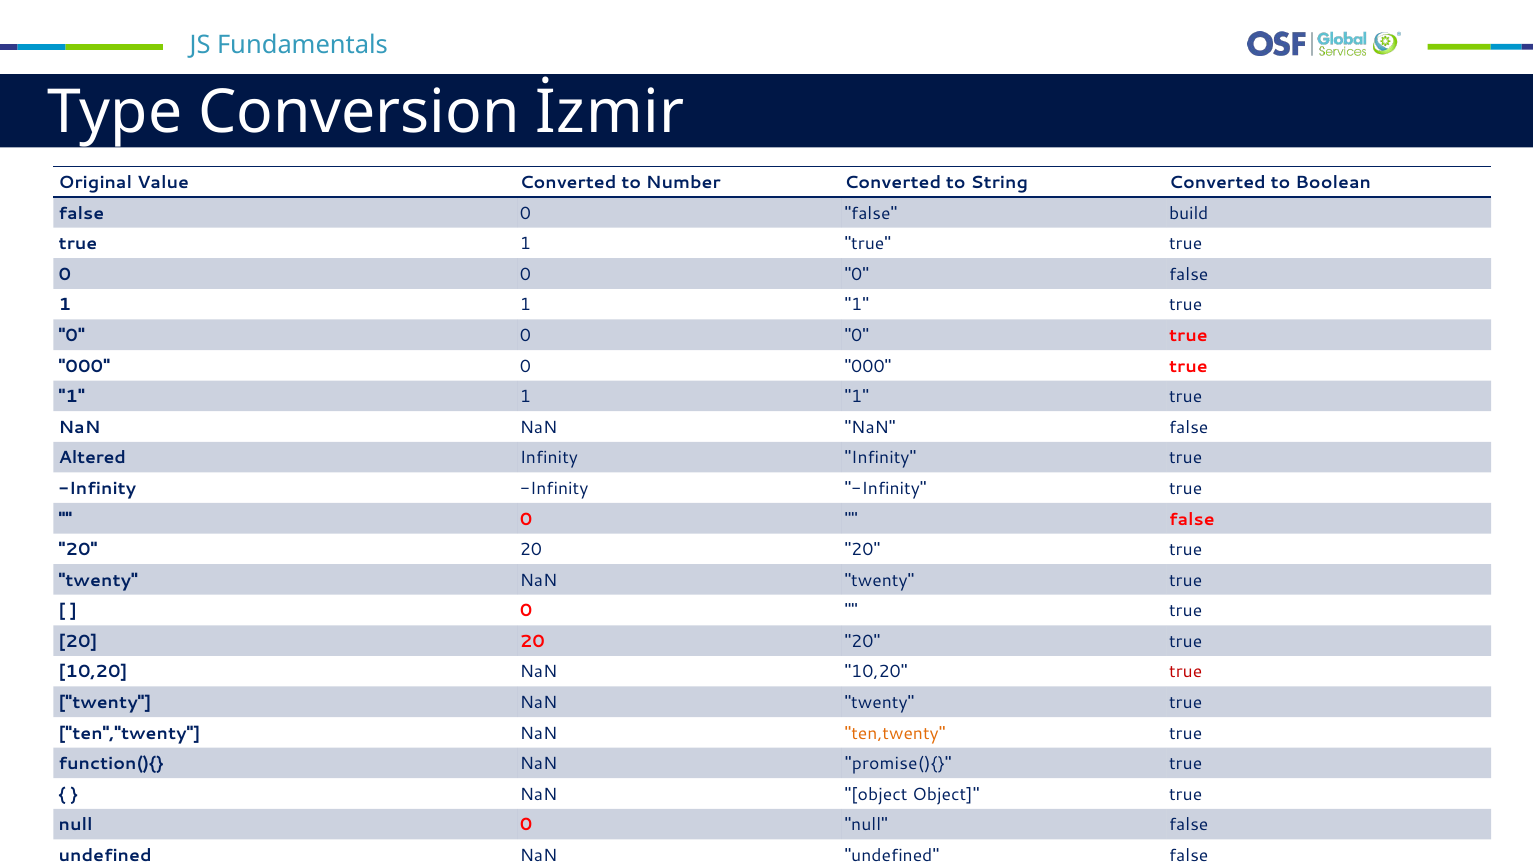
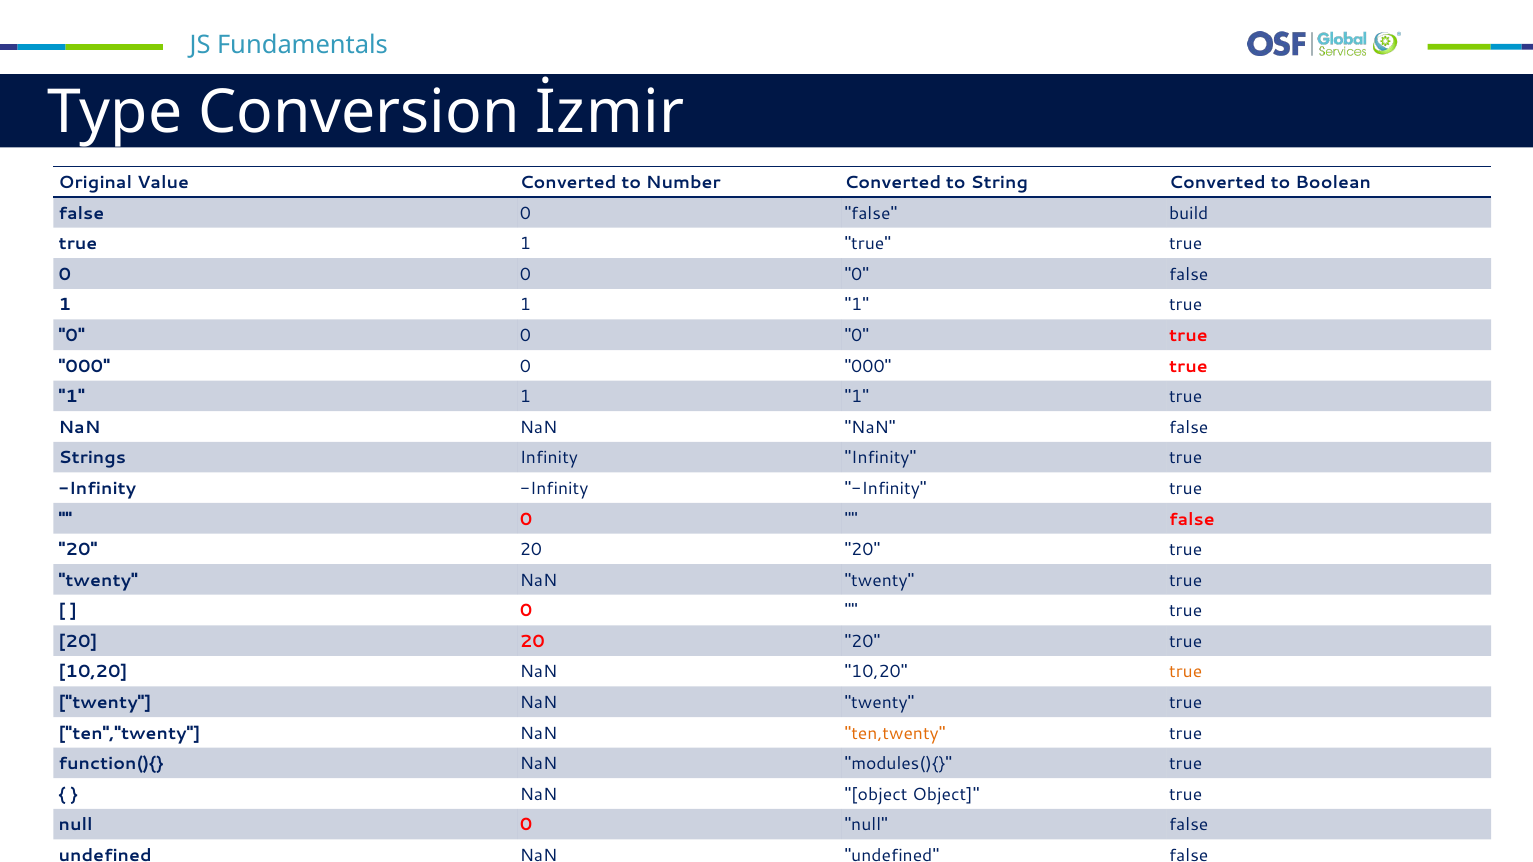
Altered: Altered -> Strings (92, 458)
true colour: red -> orange (1186, 672)
promise(){: promise(){ -> modules(){ (898, 764)
